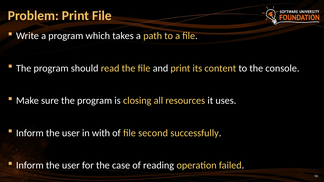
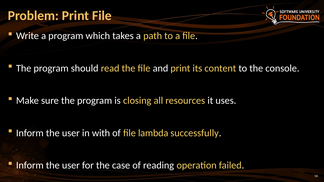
second: second -> lambda (153, 133)
